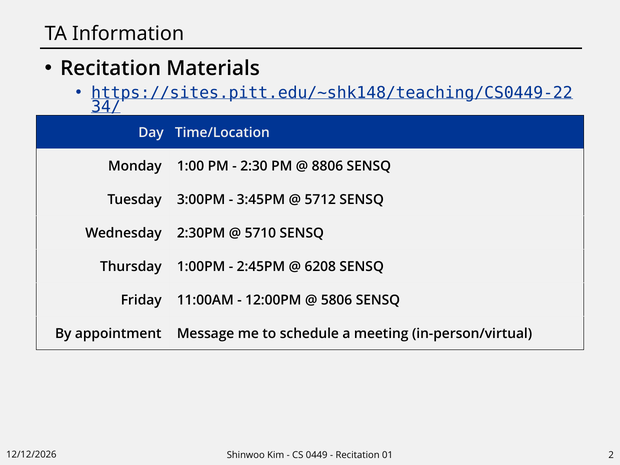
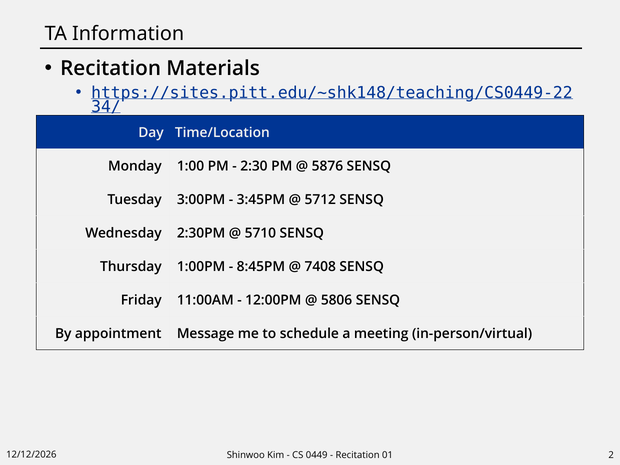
8806: 8806 -> 5876 (327, 166)
2:45PM: 2:45PM -> 8:45PM (261, 267)
6208: 6208 -> 7408 (320, 267)
